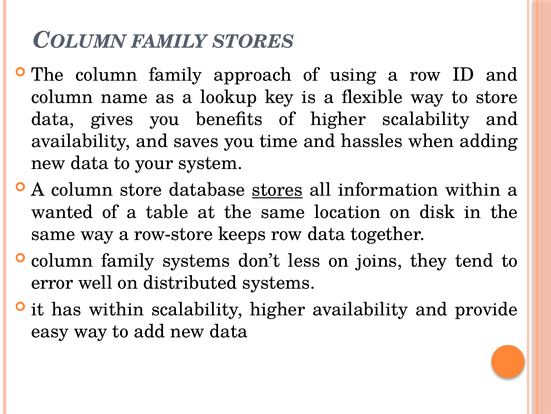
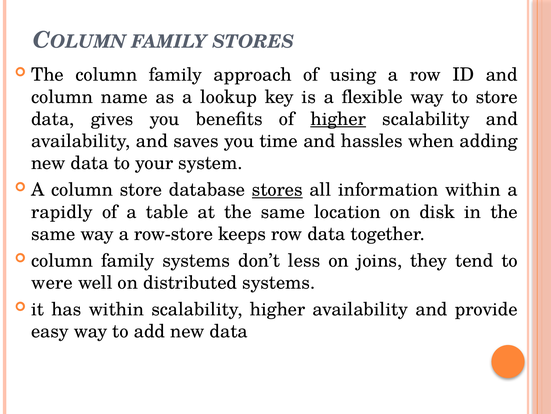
higher underline: none -> present (338, 119)
wanted: wanted -> rapidly (62, 212)
error: error -> were (52, 282)
